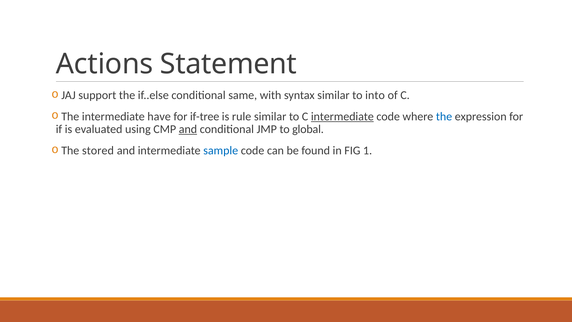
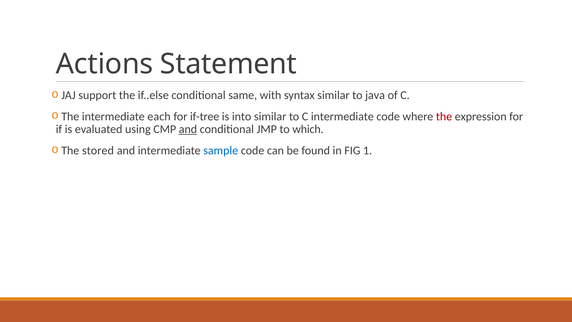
into: into -> java (375, 95)
have: have -> each (159, 116)
rule: rule -> into (242, 116)
intermediate underline: present -> none (342, 116)
the colour: blue -> red (444, 116)
global: global -> which (308, 129)
